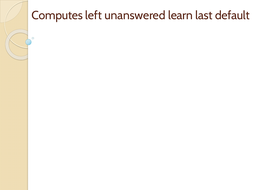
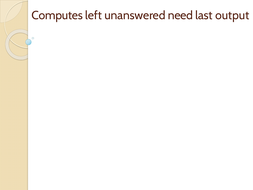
learn: learn -> need (180, 15)
default: default -> output (232, 15)
